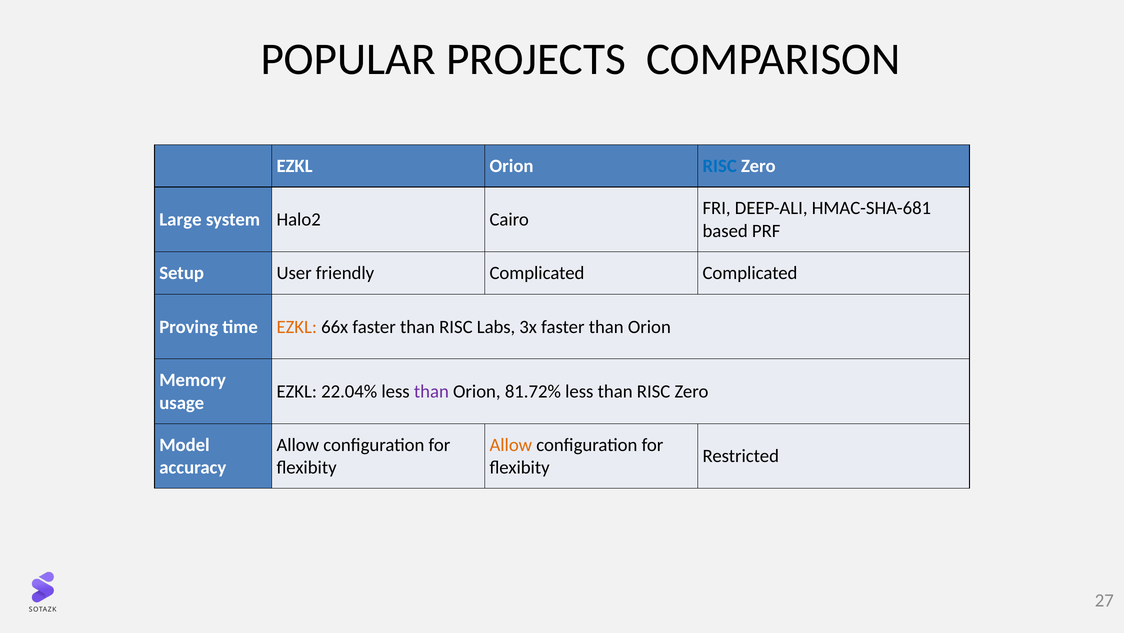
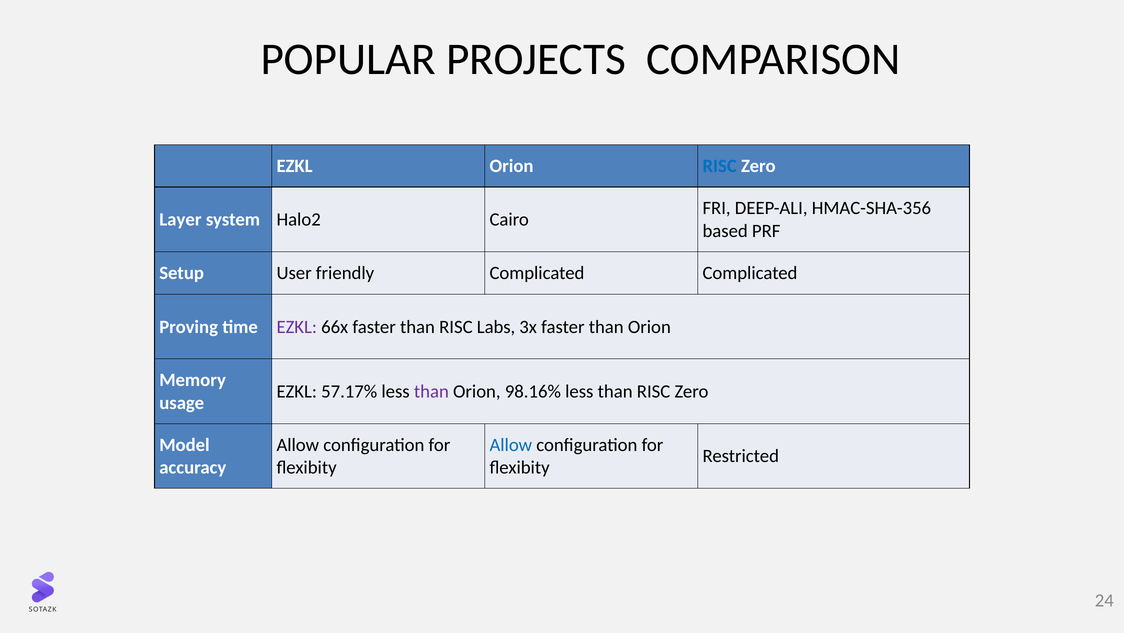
HMAC-SHA-681: HMAC-SHA-681 -> HMAC-SHA-356 (871, 208)
Large: Large -> Layer (180, 219)
EZKL colour: orange -> purple (297, 326)
22.04%: 22.04% -> 57.17% (349, 391)
81.72%: 81.72% -> 98.16% (533, 391)
Allow colour: orange -> blue (511, 444)
27: 27 -> 24 (1104, 600)
